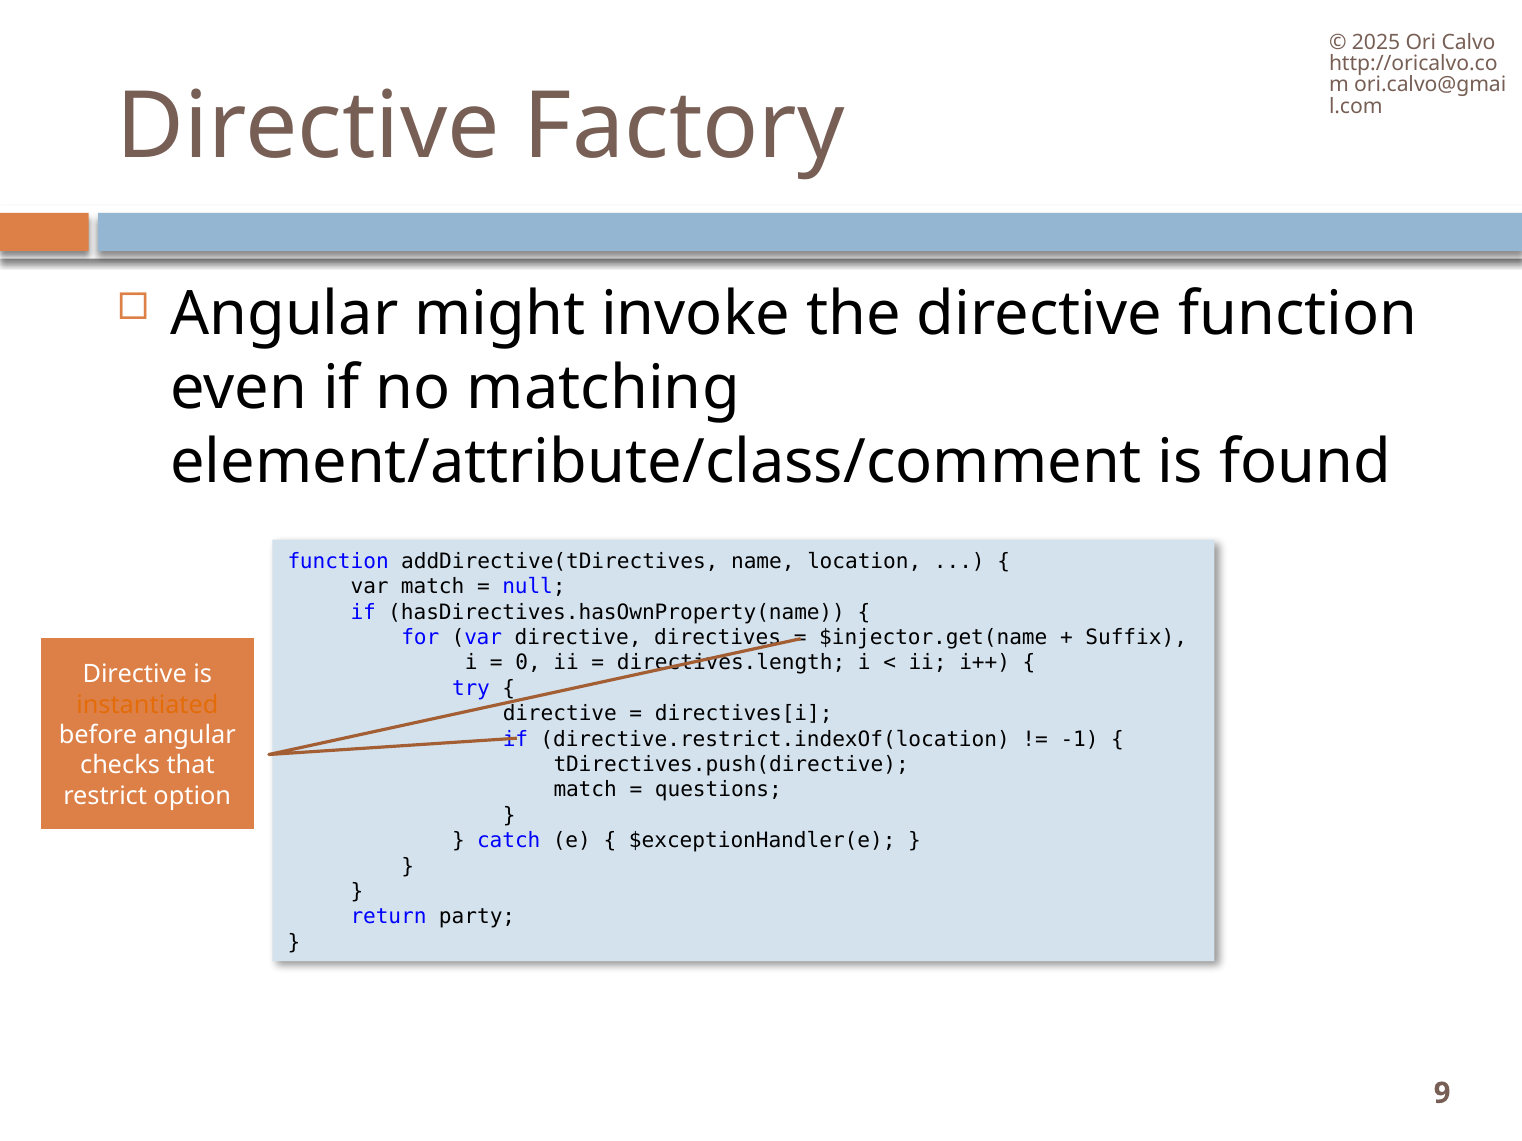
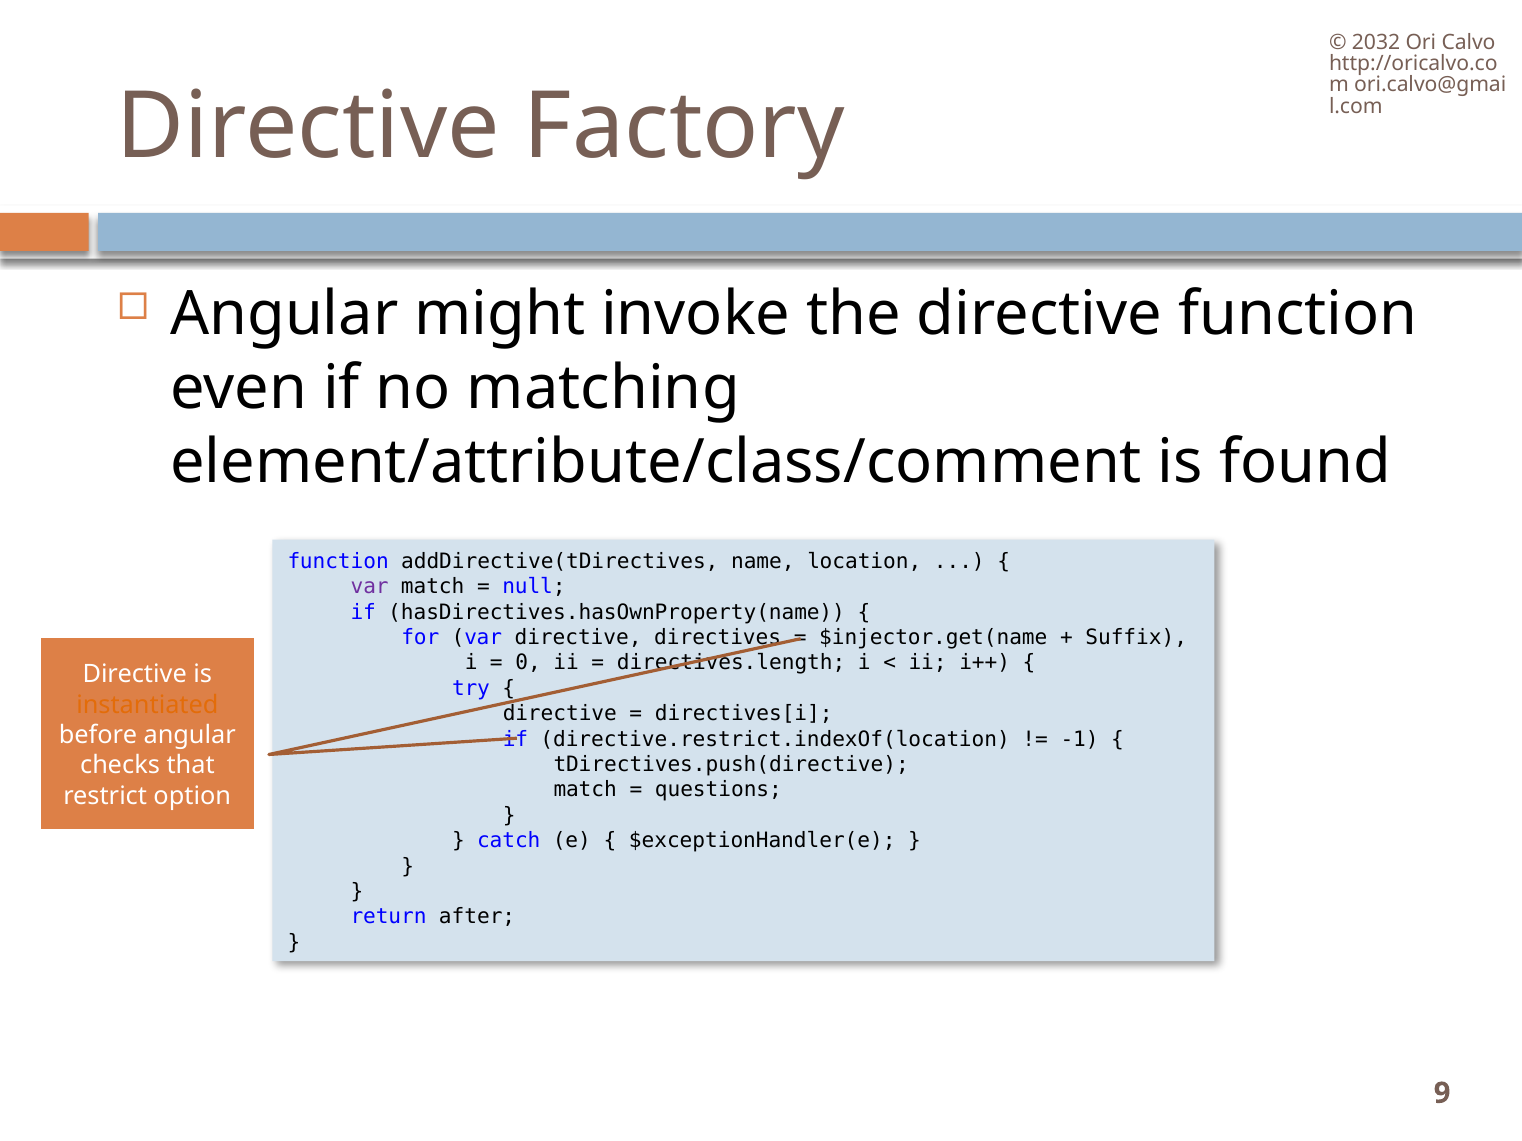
2025: 2025 -> 2032 (1376, 43)
var colour: black -> purple (370, 587)
party: party -> after (477, 917)
